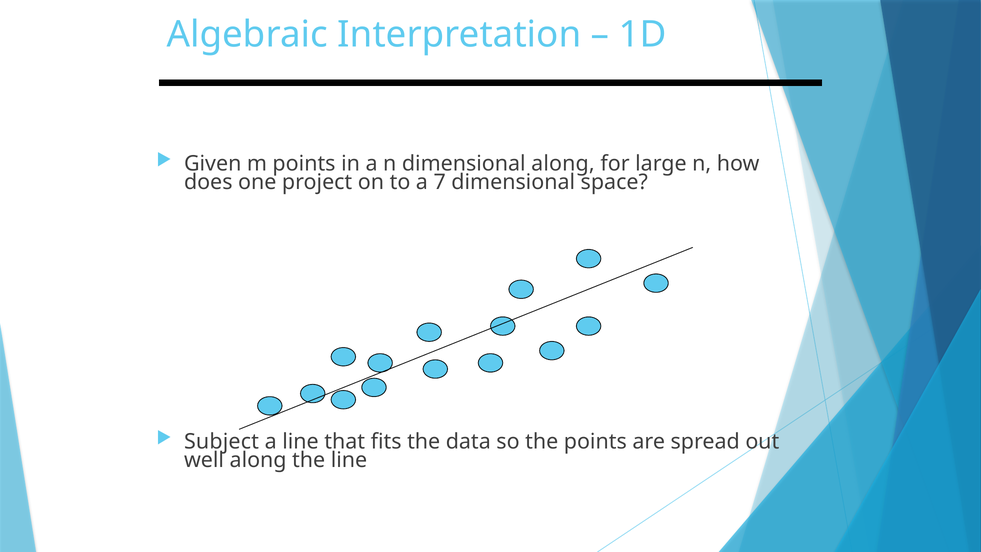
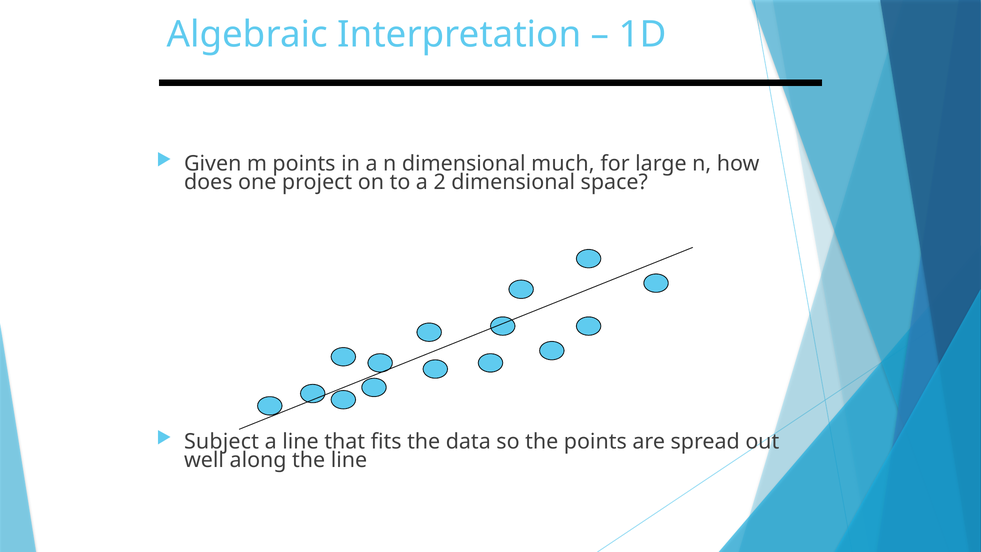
dimensional along: along -> much (563, 164)
7: 7 -> 2 (440, 182)
